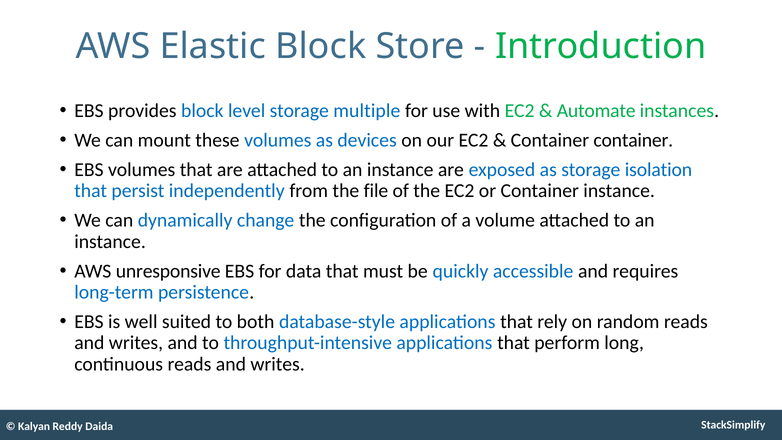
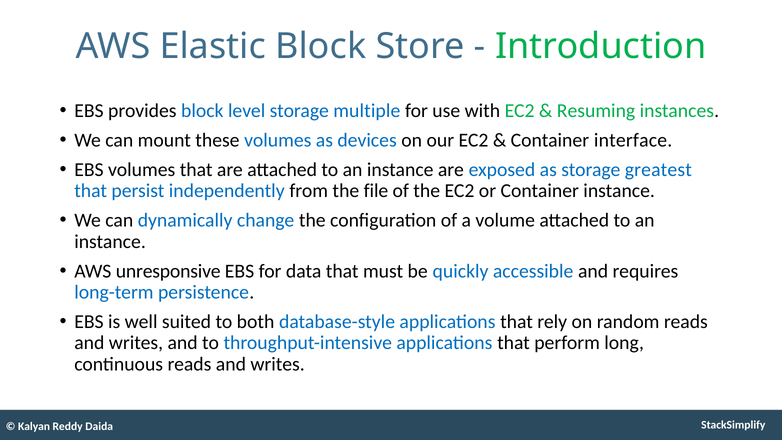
Automate: Automate -> Resuming (596, 111)
Container container: container -> interface (633, 140)
isolation: isolation -> greatest (658, 170)
